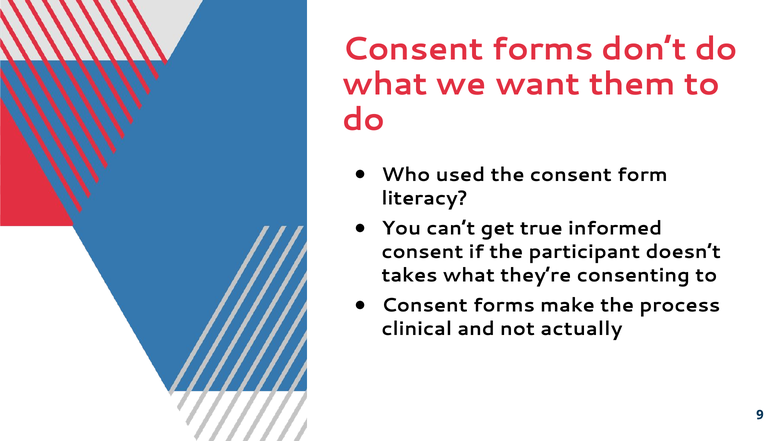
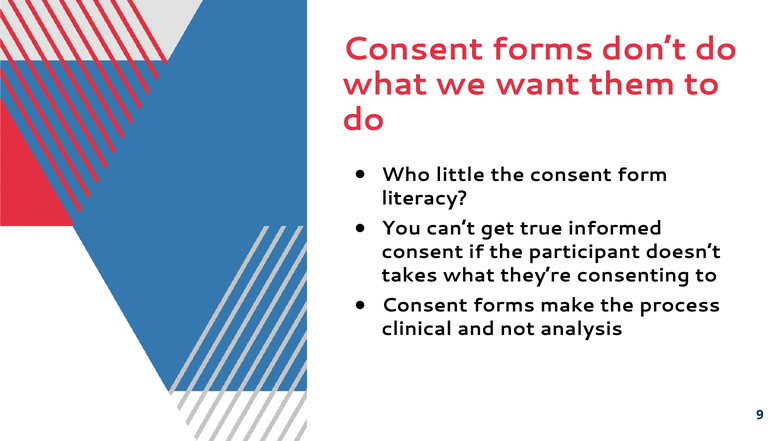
used: used -> little (460, 175)
actually: actually -> analysis (581, 329)
